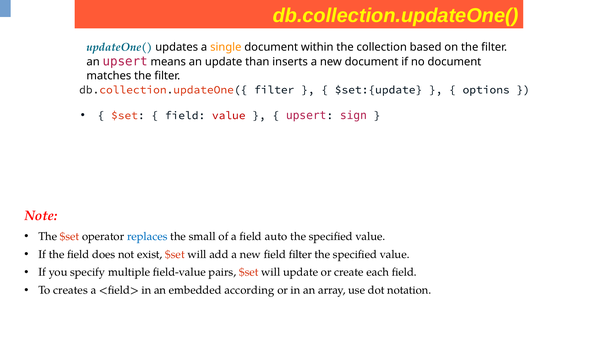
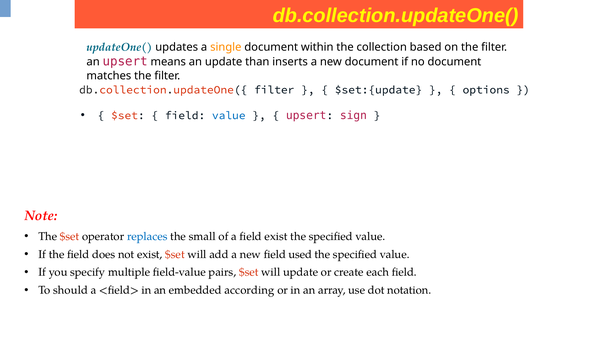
value colour: red -> blue (229, 115)
field auto: auto -> exist (276, 236)
field filter: filter -> used (300, 254)
creates: creates -> should (70, 290)
